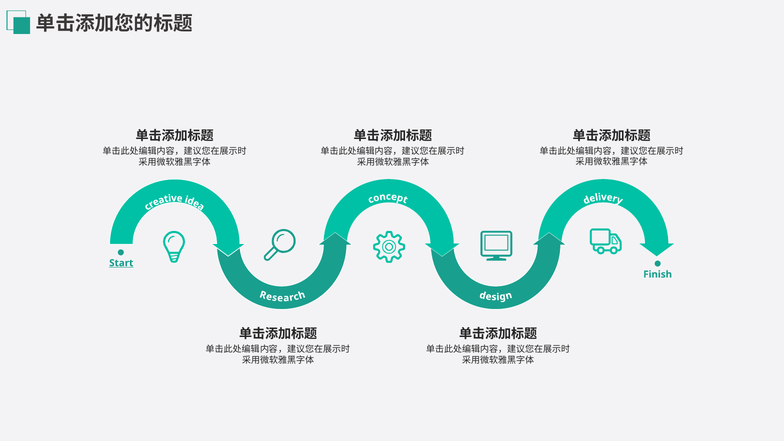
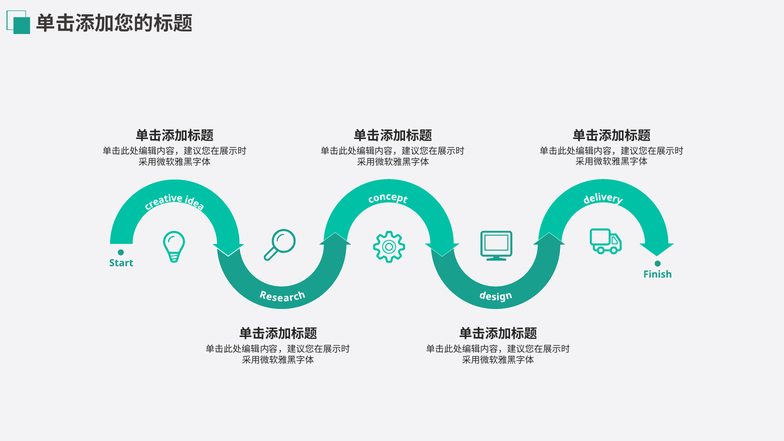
Start underline: present -> none (121, 263)
